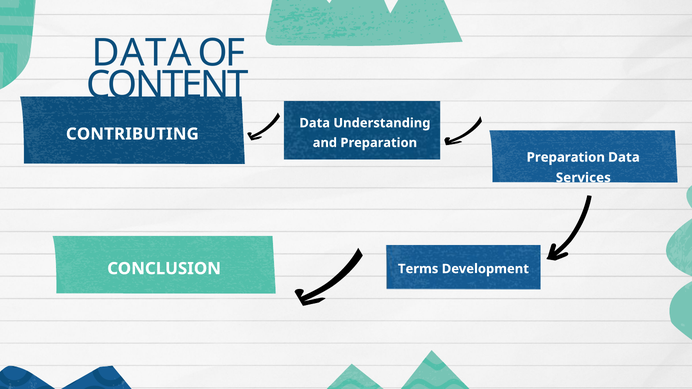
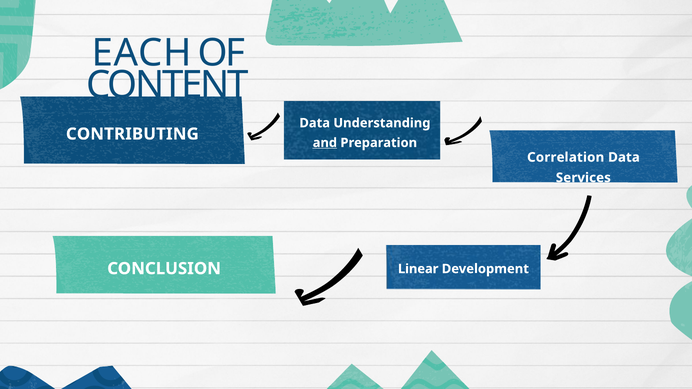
DATA: DATA -> EACH (142, 53)
and underline: none -> present (325, 143)
Preparation: Preparation -> Correlation (566, 157)
Terms: Terms -> Linear (418, 269)
